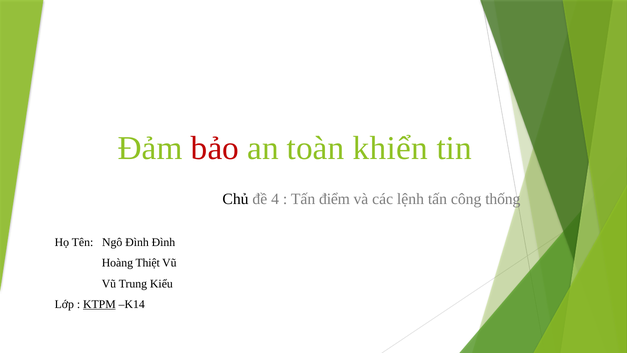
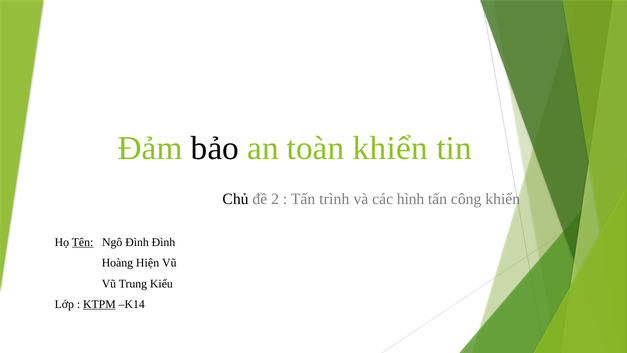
bảo colour: red -> black (215, 148)
4: 4 -> 2 (275, 199)
điểm: điểm -> trình (334, 199)
lệnh: lệnh -> hình (411, 199)
công thống: thống -> khiển (503, 199)
Tên underline: none -> present (83, 242)
Thiệt: Thiệt -> Hiện (148, 263)
